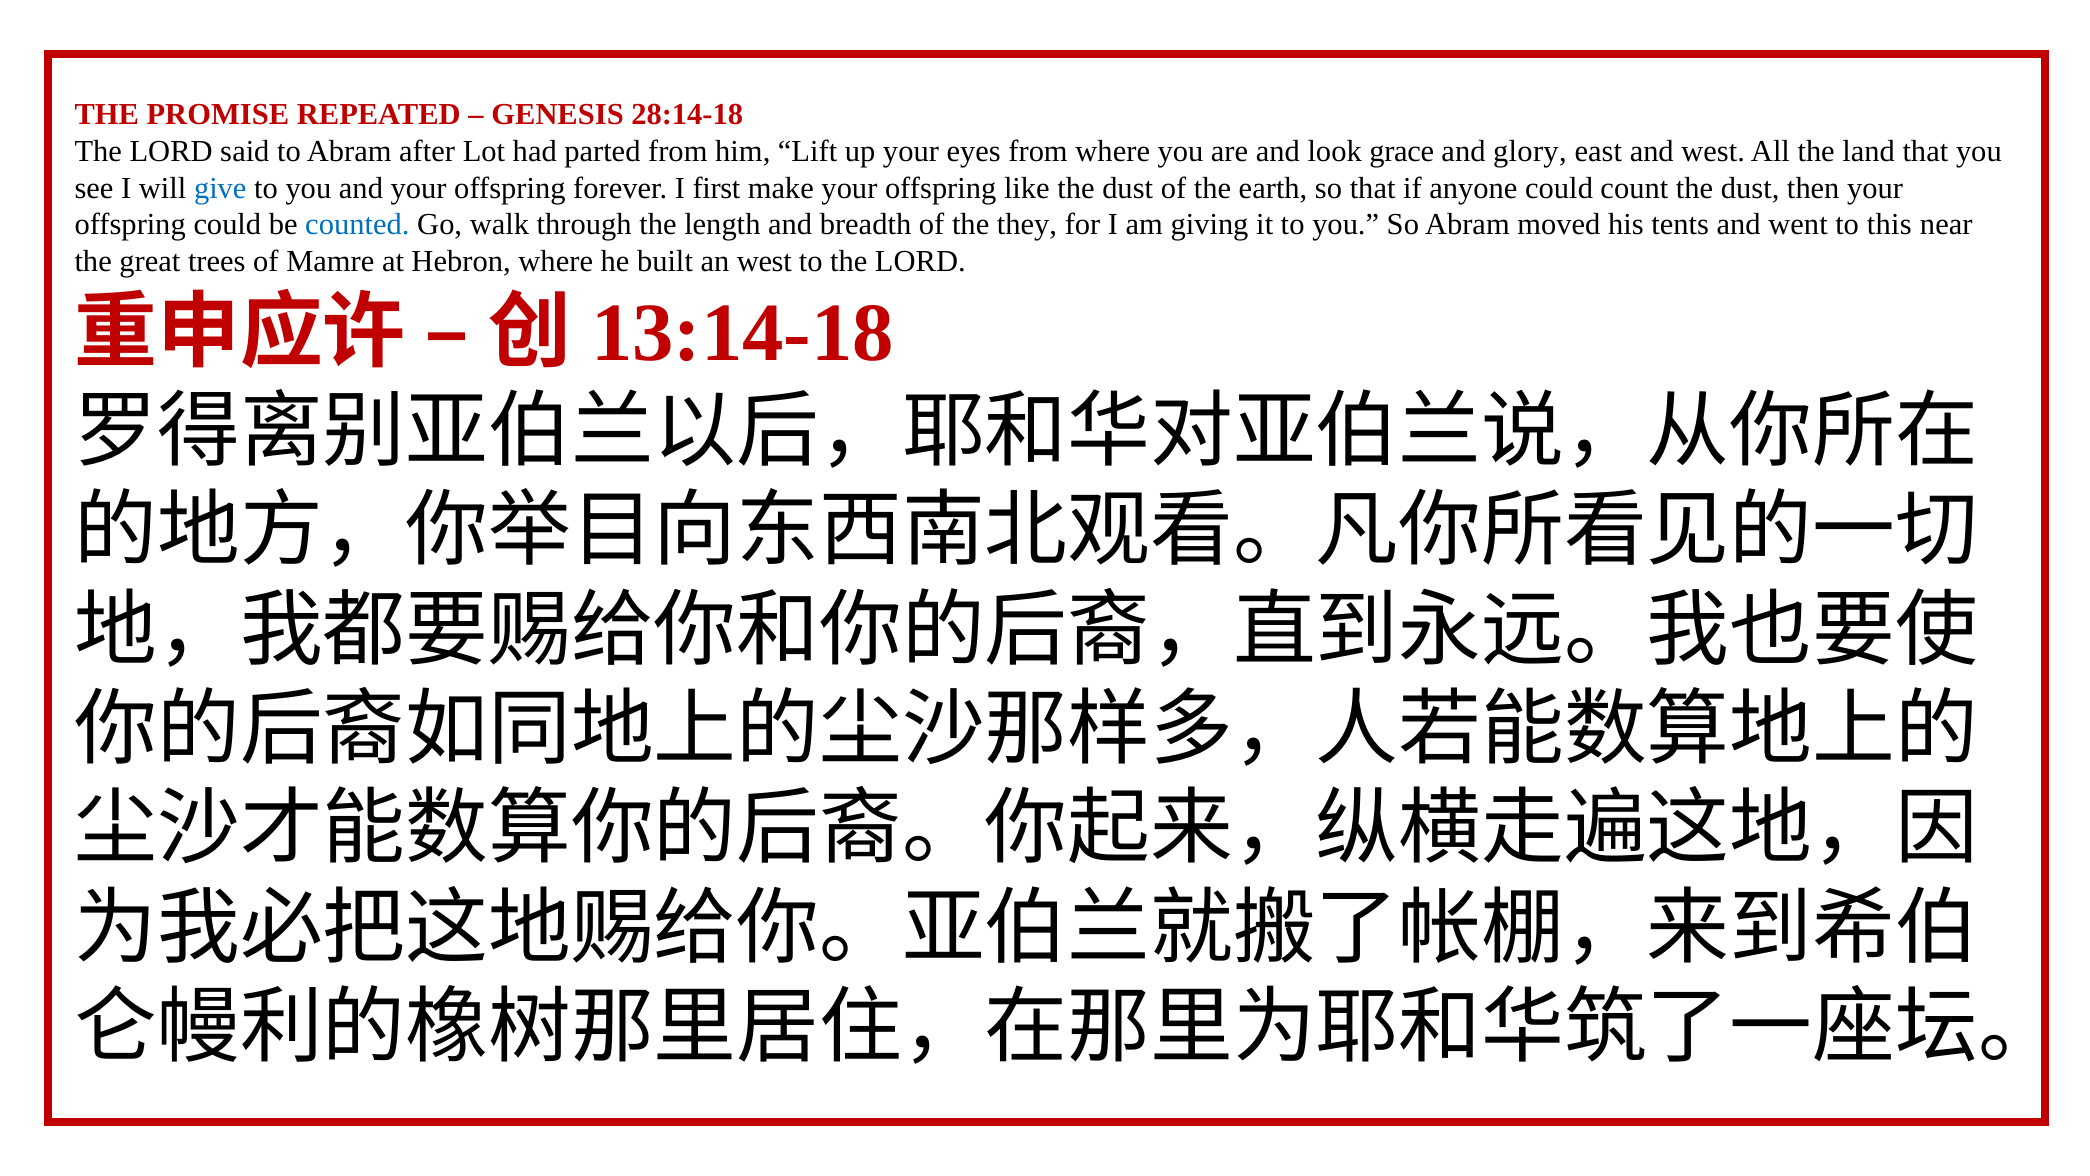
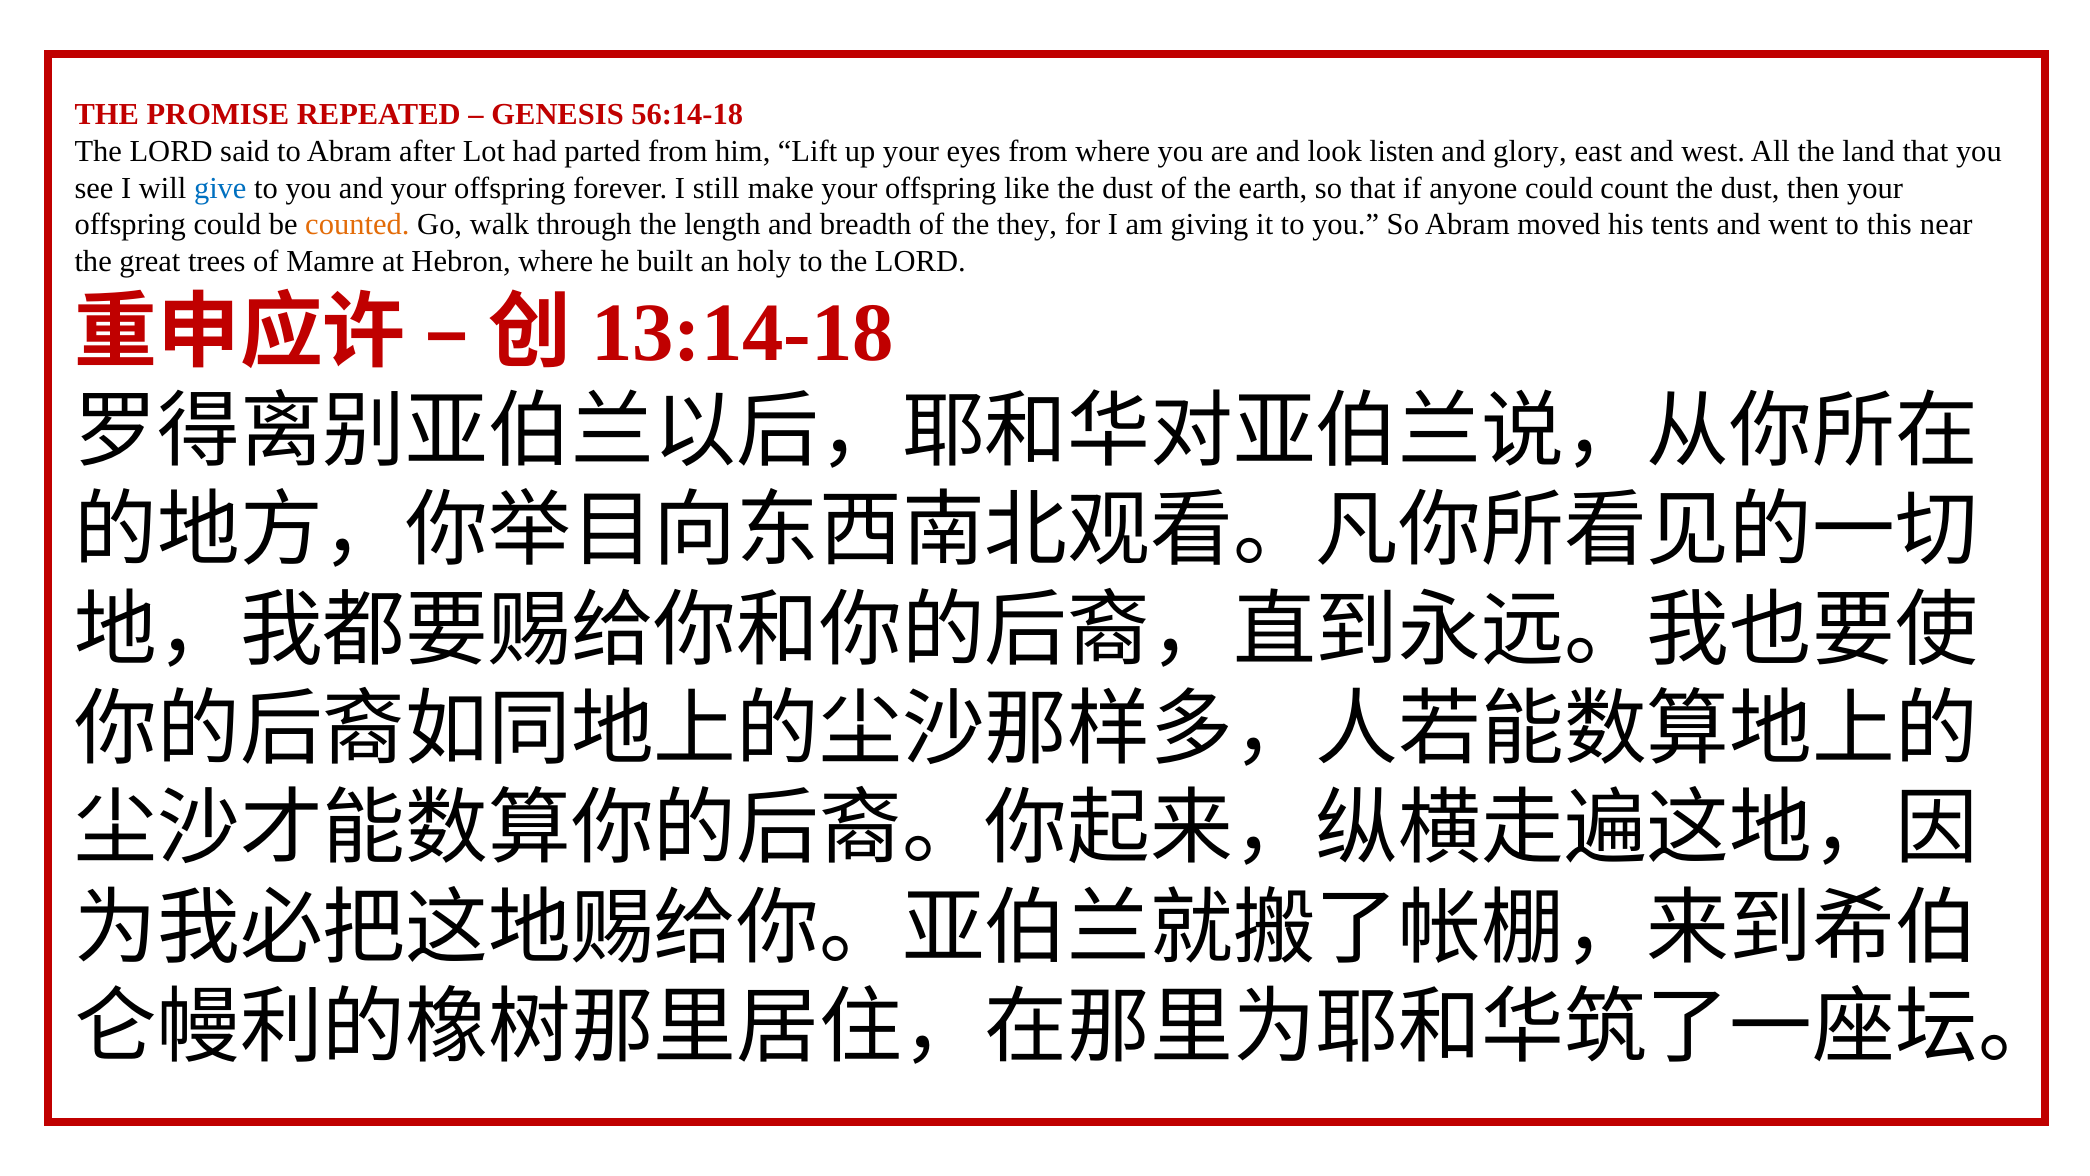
28:14-18: 28:14-18 -> 56:14-18 (687, 115)
grace: grace -> listen (1402, 151)
first: first -> still (716, 188)
counted colour: blue -> orange (357, 225)
an west: west -> holy (764, 261)
